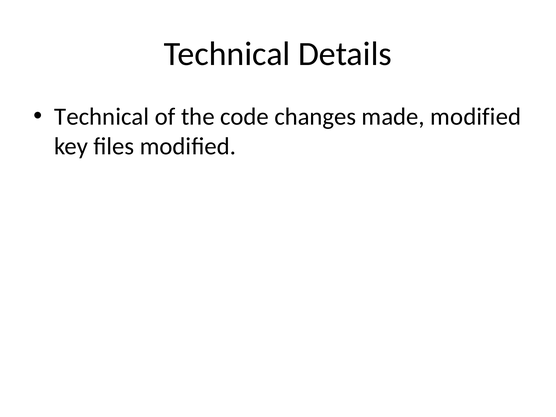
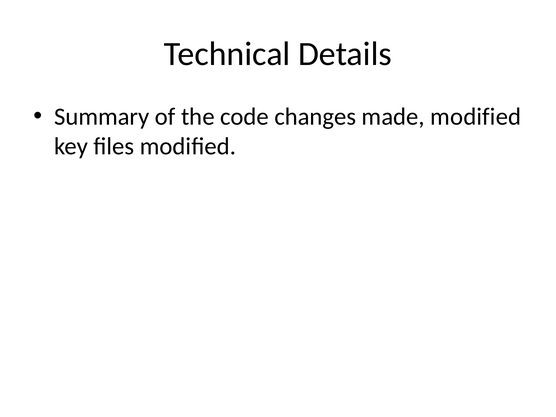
Technical: Technical -> Summary (102, 117)
